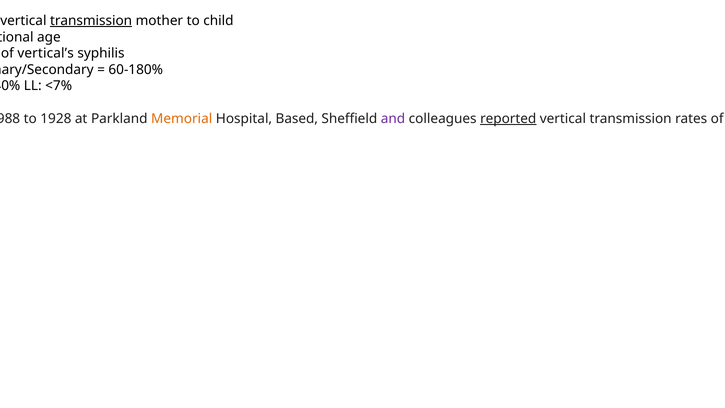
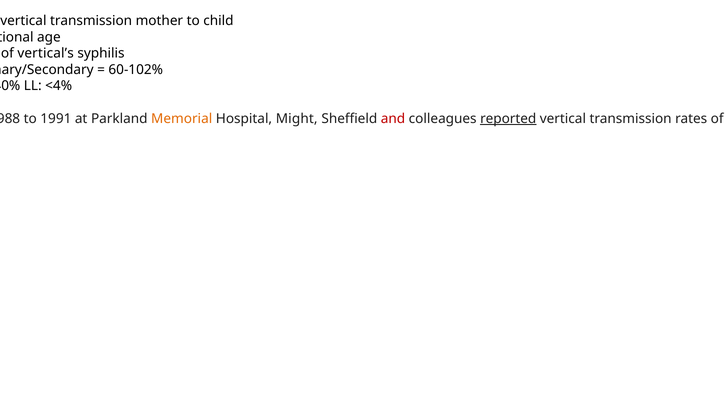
transmission underline: present -> none (91, 21)
60-180%: 60-180% -> 60-102% (136, 70)
<7%: <7% -> <4% (59, 86)
1928: 1928 -> 1991 (56, 119)
Based: Based -> Might (297, 119)
and colour: purple -> red (393, 119)
